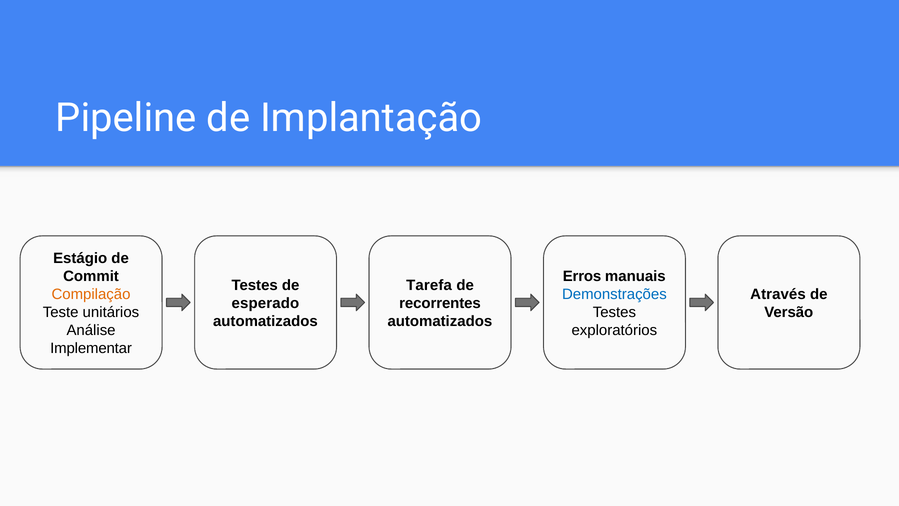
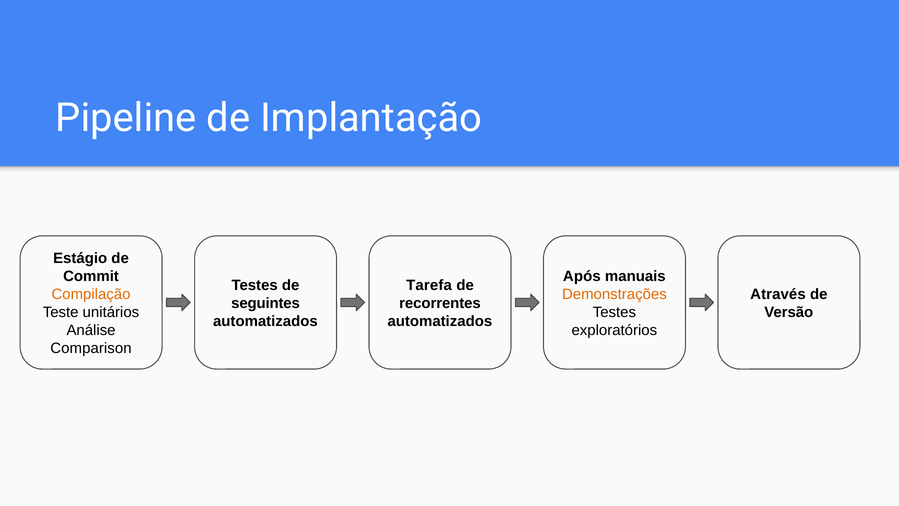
Erros: Erros -> Após (582, 276)
Demonstrações colour: blue -> orange (614, 294)
esperado: esperado -> seguintes (266, 303)
Implementar: Implementar -> Comparison (91, 348)
